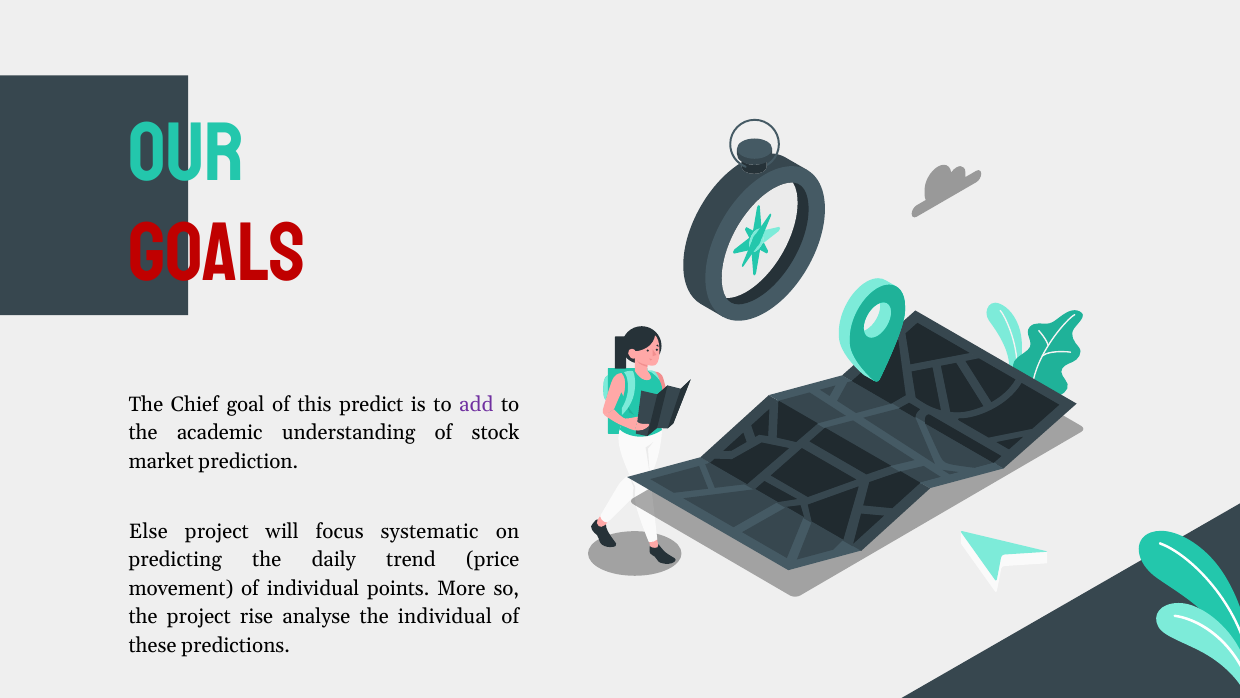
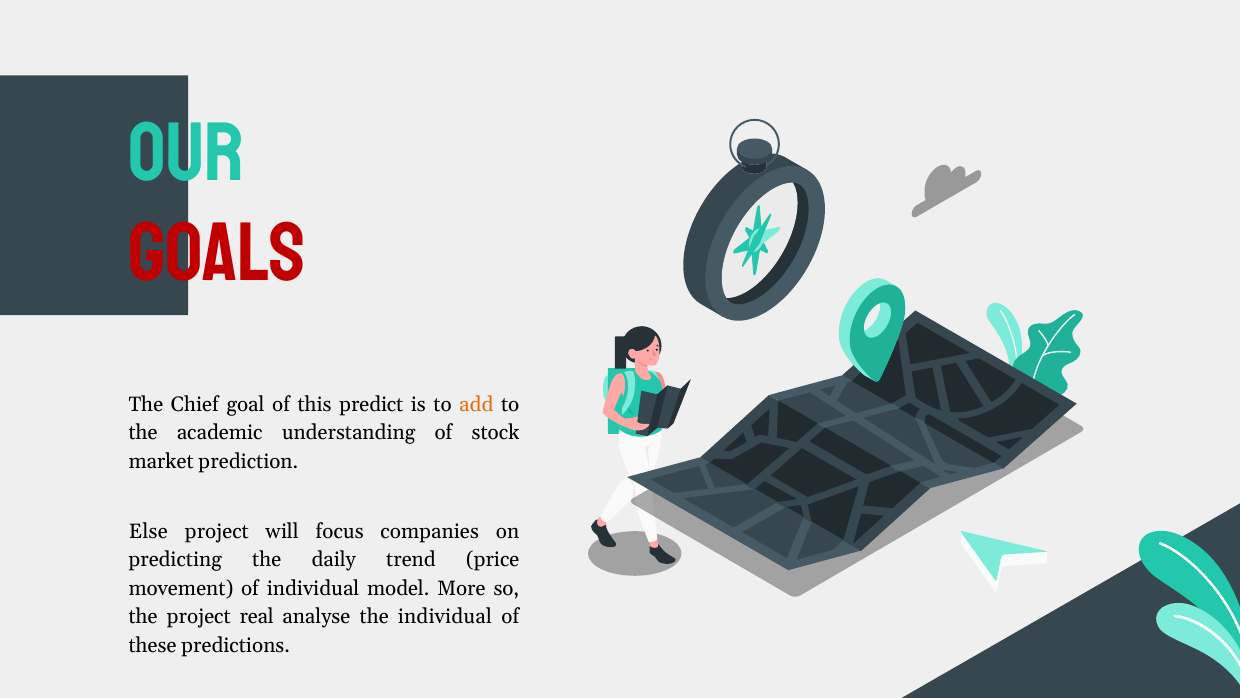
add colour: purple -> orange (476, 404)
systematic: systematic -> companies (430, 531)
points: points -> model (398, 588)
rise: rise -> real (257, 617)
